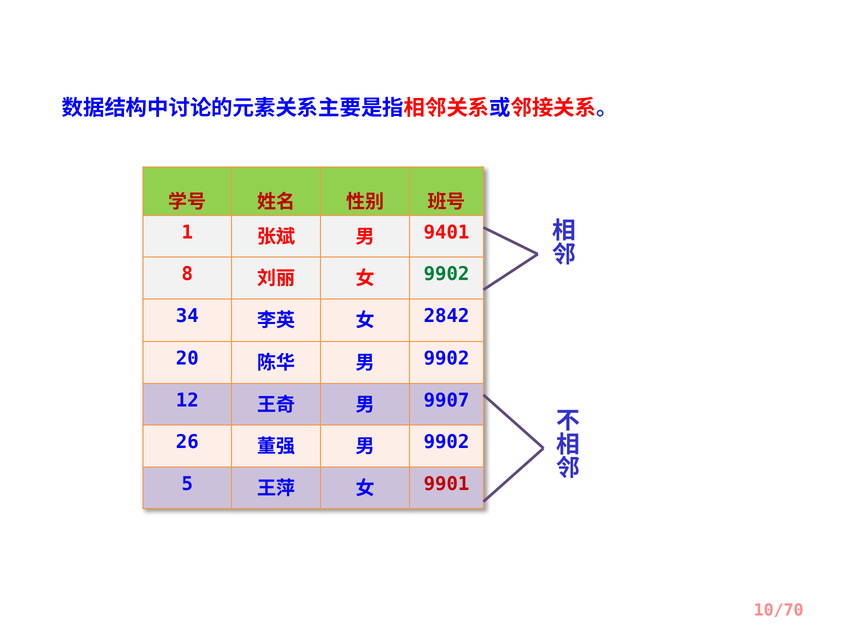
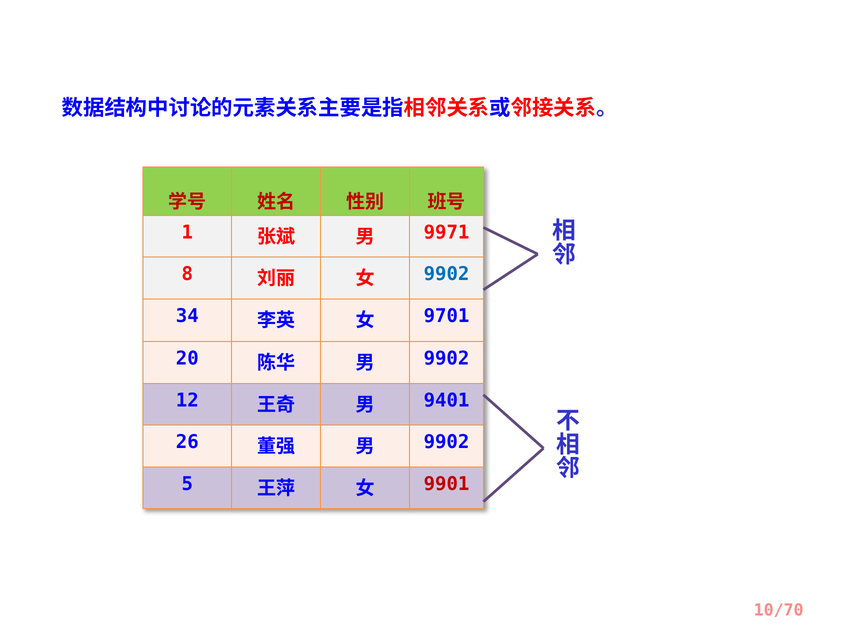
9401: 9401 -> 9971 (447, 232)
9902 colour: green -> blue (447, 274)
2842: 2842 -> 9701 (447, 316)
9907: 9907 -> 9401 (447, 401)
